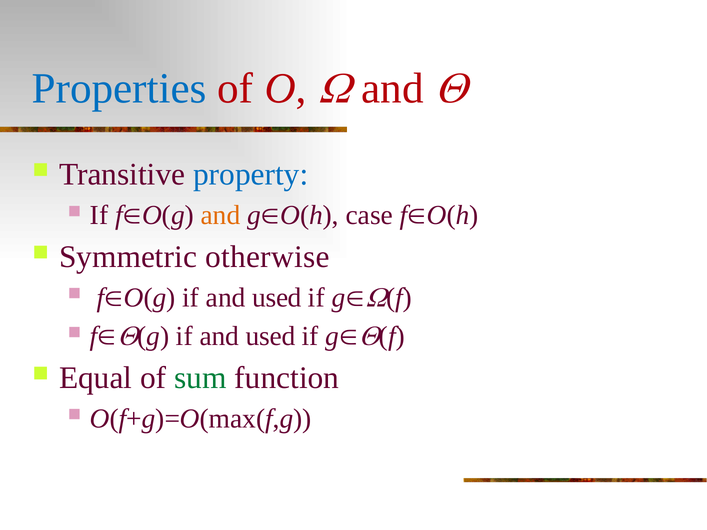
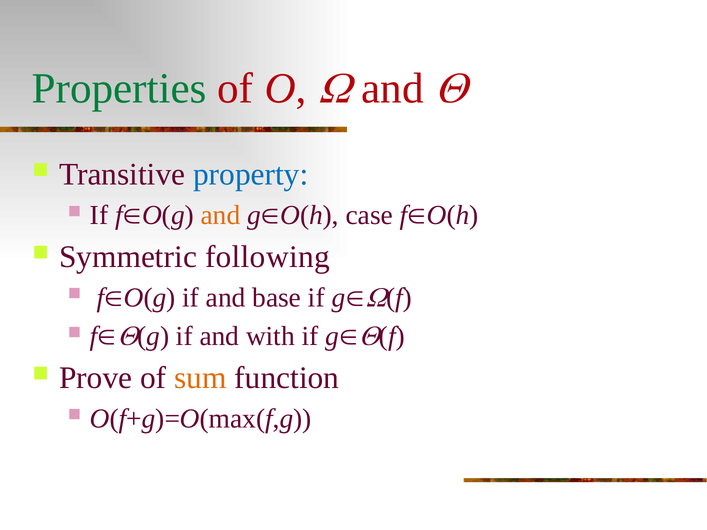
Properties colour: blue -> green (119, 88)
otherwise: otherwise -> following (267, 257)
used: used -> base (277, 298)
used: used -> with (270, 336)
Equal: Equal -> Prove (96, 378)
sum colour: green -> orange (200, 378)
